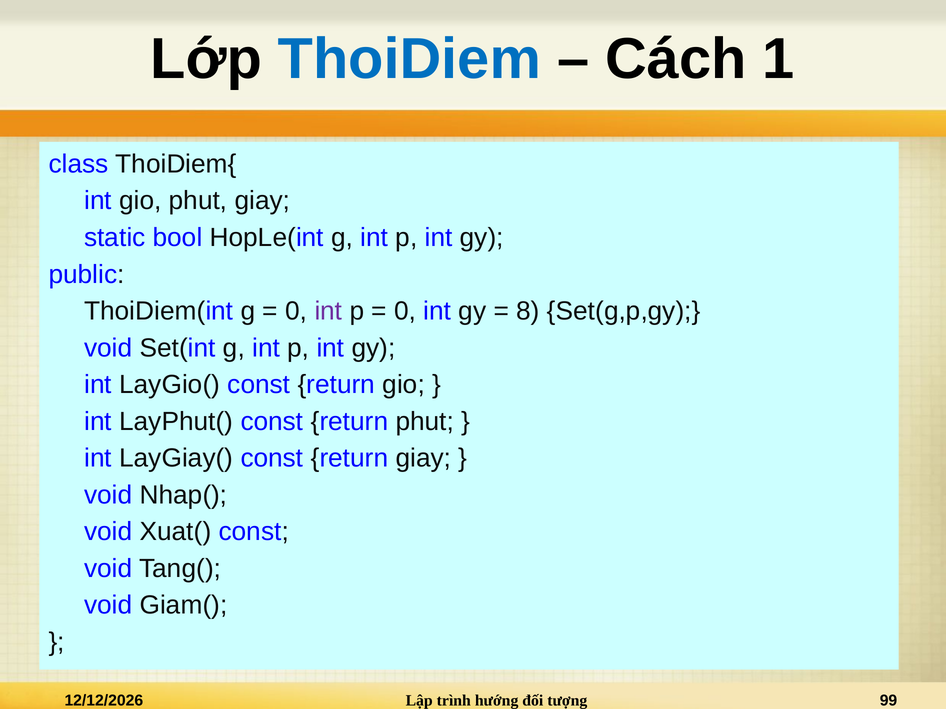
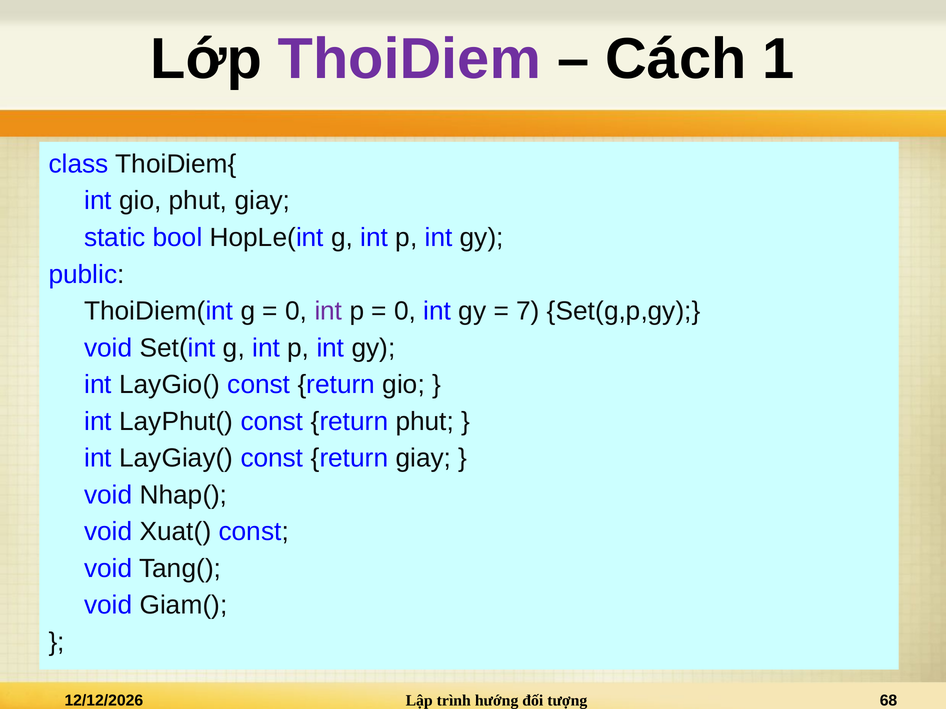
ThoiDiem colour: blue -> purple (409, 59)
8: 8 -> 7 (528, 311)
99: 99 -> 68 (889, 701)
